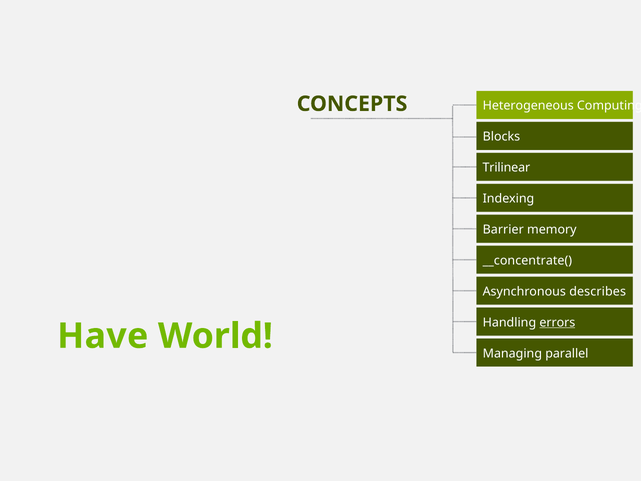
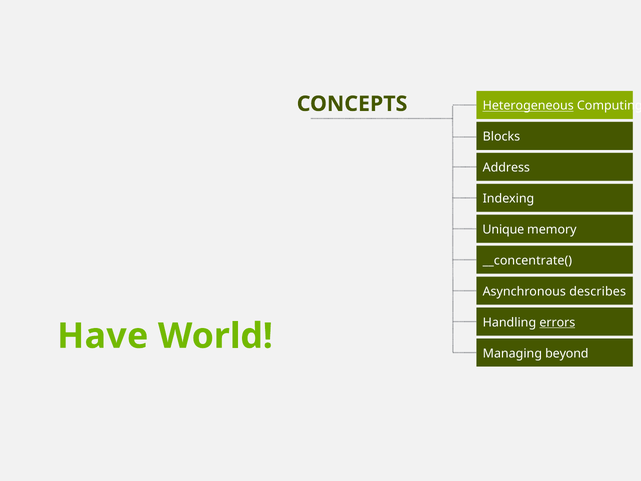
Heterogeneous underline: none -> present (528, 106)
Trilinear: Trilinear -> Address (506, 168)
Barrier: Barrier -> Unique (503, 229)
parallel: parallel -> beyond (567, 353)
